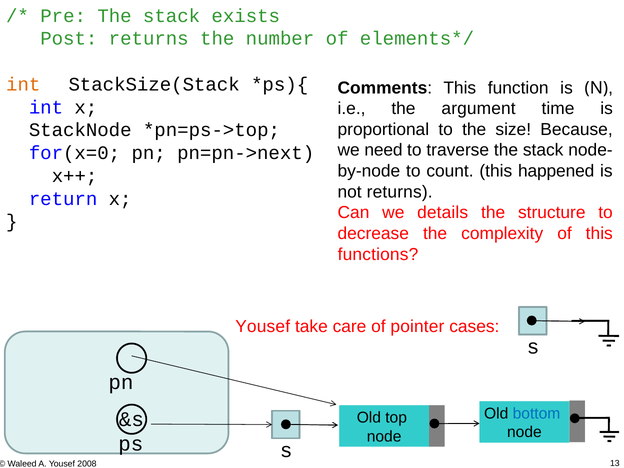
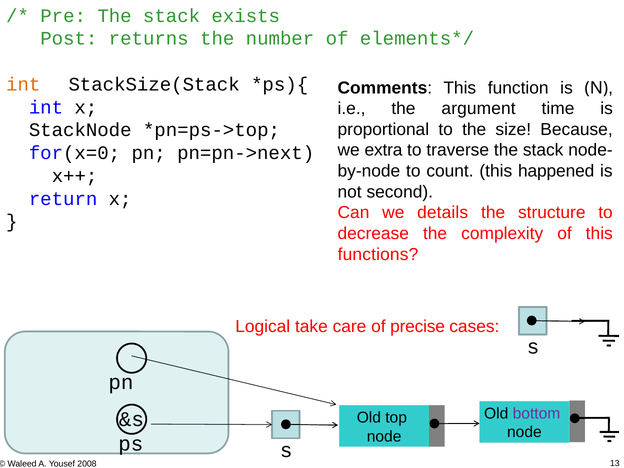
need: need -> extra (383, 150)
not returns: returns -> second (400, 192)
Yousef: Yousef -> Logical (263, 327)
pointer: pointer -> precise (418, 327)
bottom colour: blue -> purple (536, 414)
